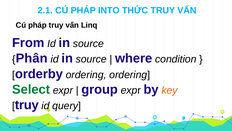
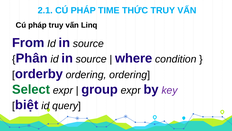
INTO: INTO -> TIME (109, 10)
key colour: orange -> purple (170, 90)
truy: truy -> biệt (27, 105)
